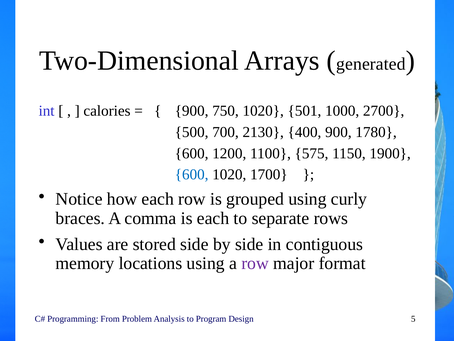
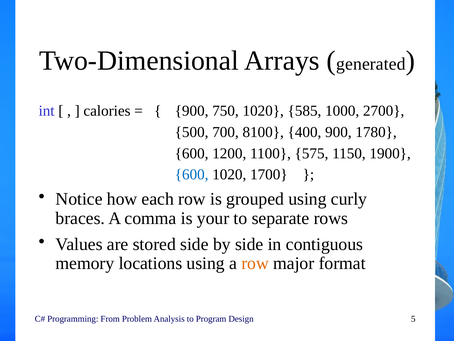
501: 501 -> 585 (304, 111)
2130: 2130 -> 8100 (263, 132)
is each: each -> your (213, 218)
row colour: purple -> orange (255, 263)
